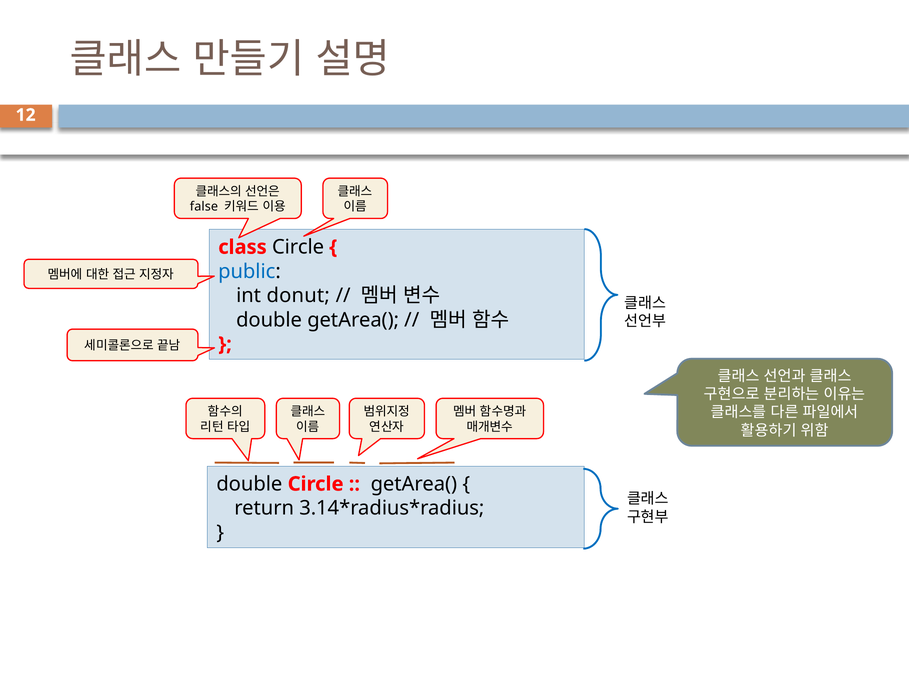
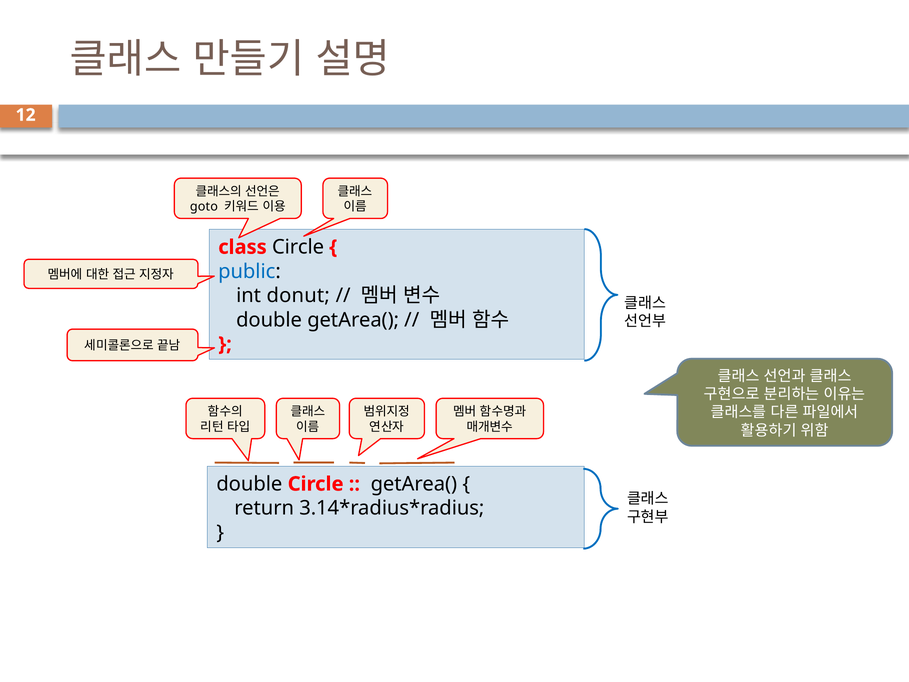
false: false -> goto (204, 207)
